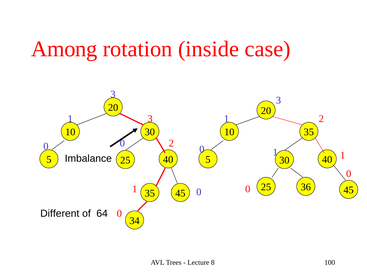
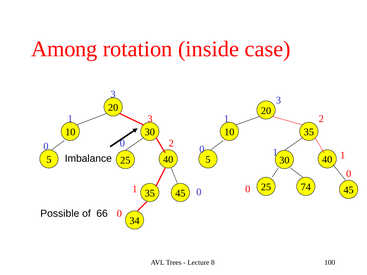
36: 36 -> 74 (306, 187)
Different: Different -> Possible (60, 214)
64: 64 -> 66 (102, 214)
